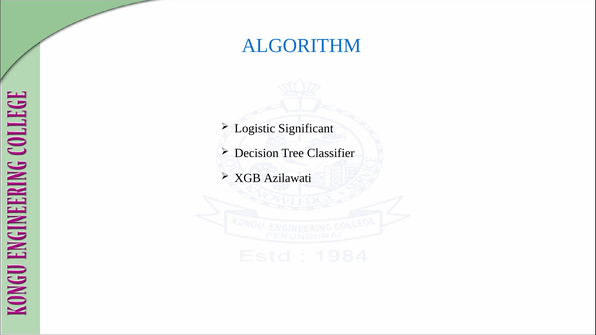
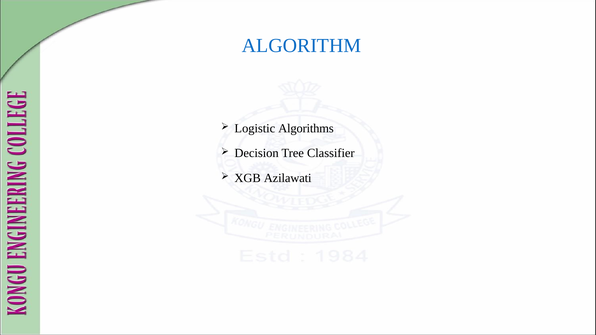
Significant: Significant -> Algorithms (306, 129)
